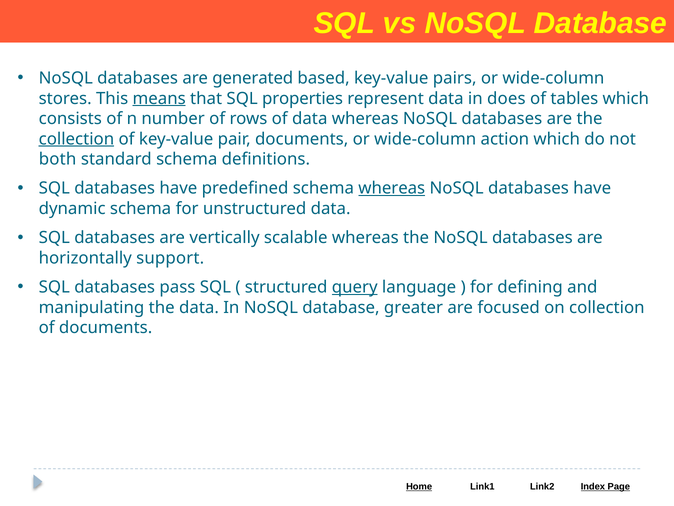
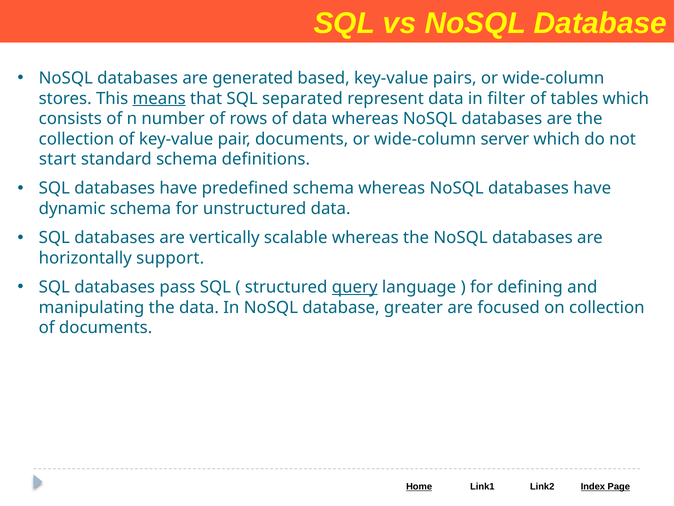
properties: properties -> separated (302, 98)
does: does -> filter (506, 98)
collection underline: present -> none (76, 139)
action: action -> server (505, 139)
both: both -> start (58, 159)
whereas underline: present -> none (392, 188)
